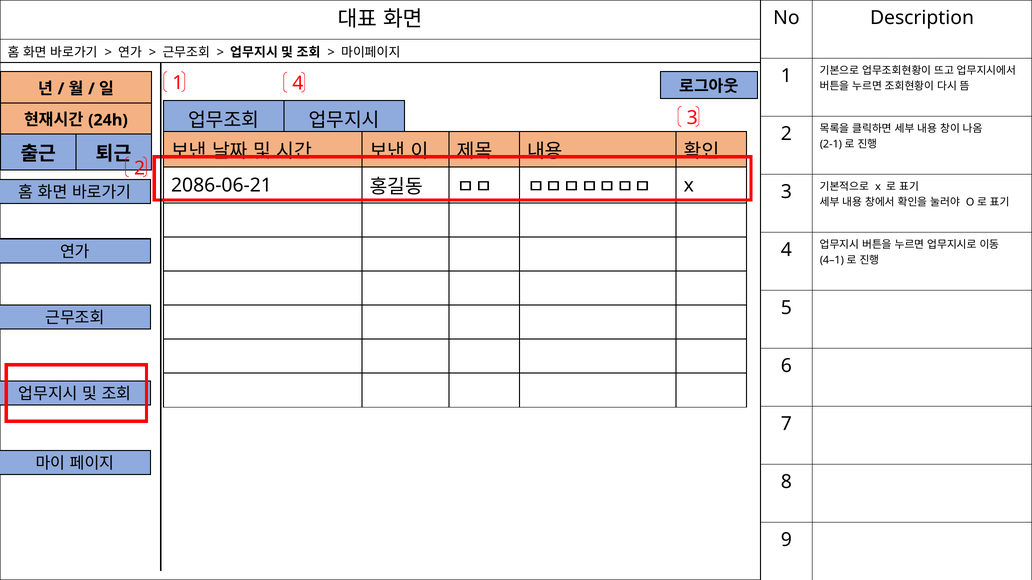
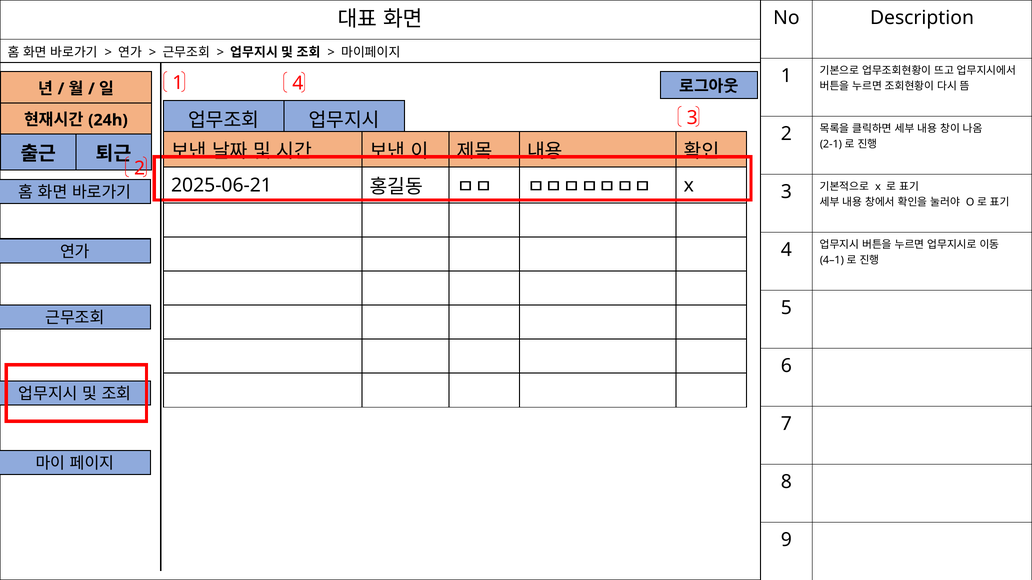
2086-06-21: 2086-06-21 -> 2025-06-21 (222, 185)
